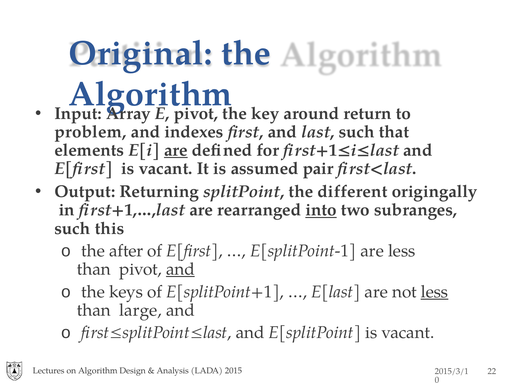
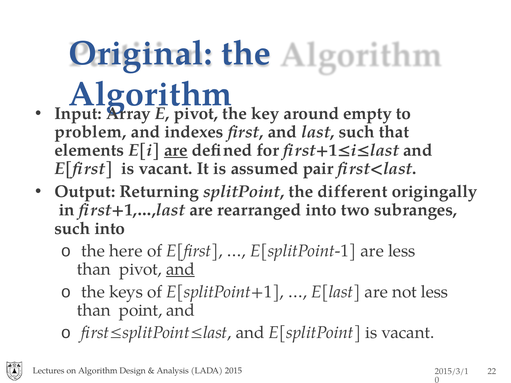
return: return -> empty (368, 114)
into underline: present -> none (321, 210)
such this: this -> into (110, 229)
after: after -> here (126, 251)
less underline: present -> none (434, 292)
large: large -> point (141, 310)
